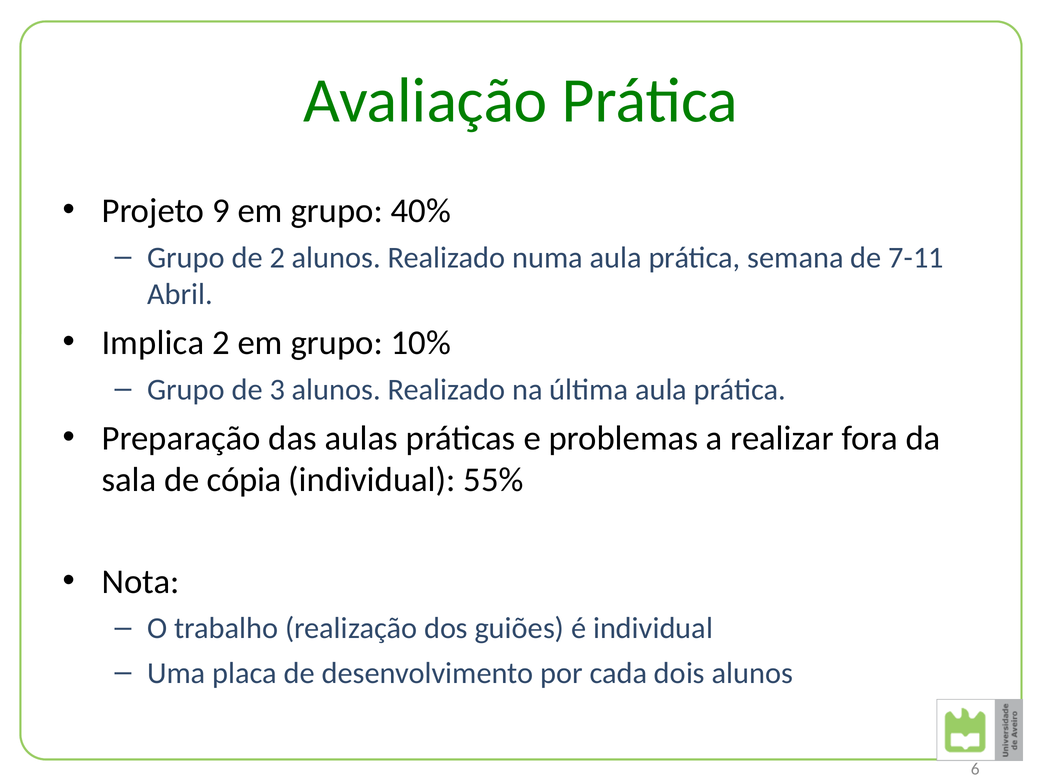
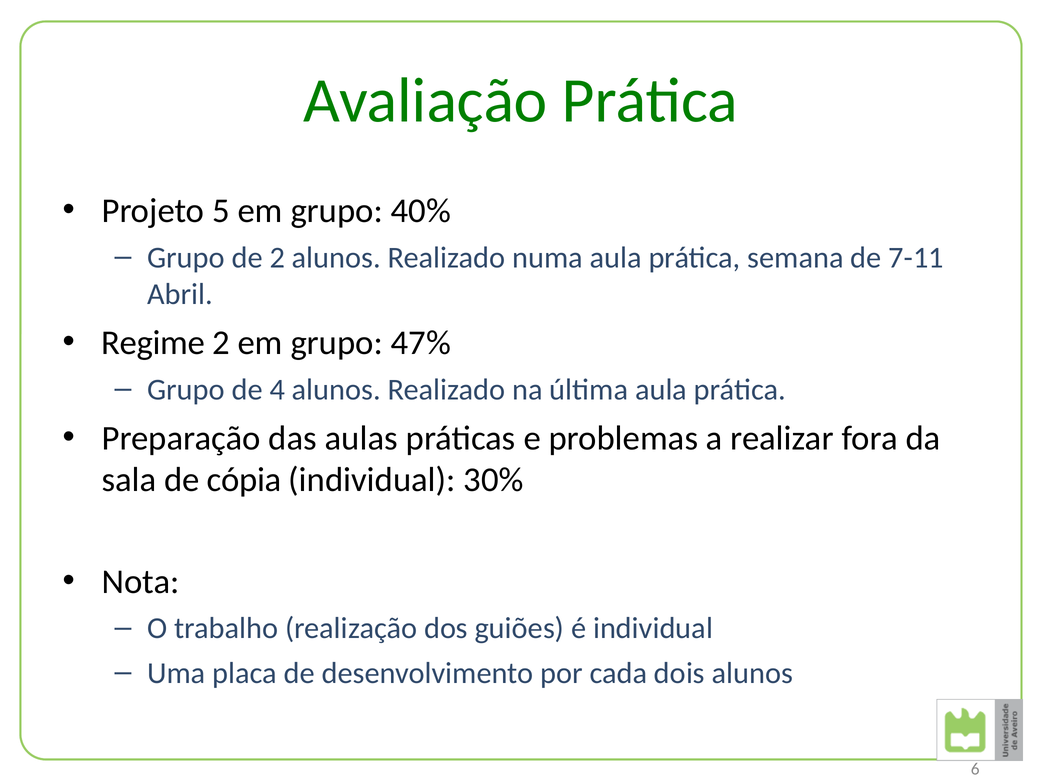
9: 9 -> 5 (221, 211)
Implica: Implica -> Regime (153, 343)
10%: 10% -> 47% (421, 343)
3: 3 -> 4 (277, 390)
55%: 55% -> 30% (493, 480)
